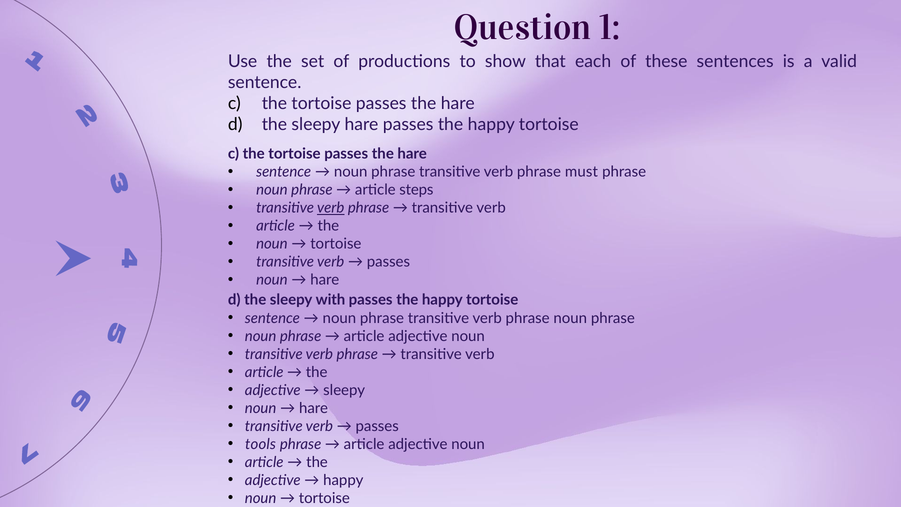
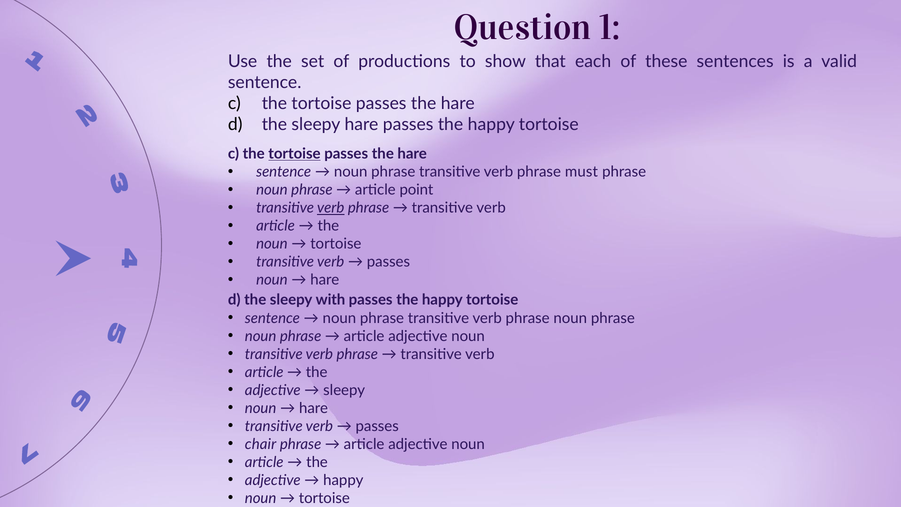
tortoise underline: none -> present (294, 154)
steps: steps -> point (416, 190)
tools: tools -> chair (261, 444)
